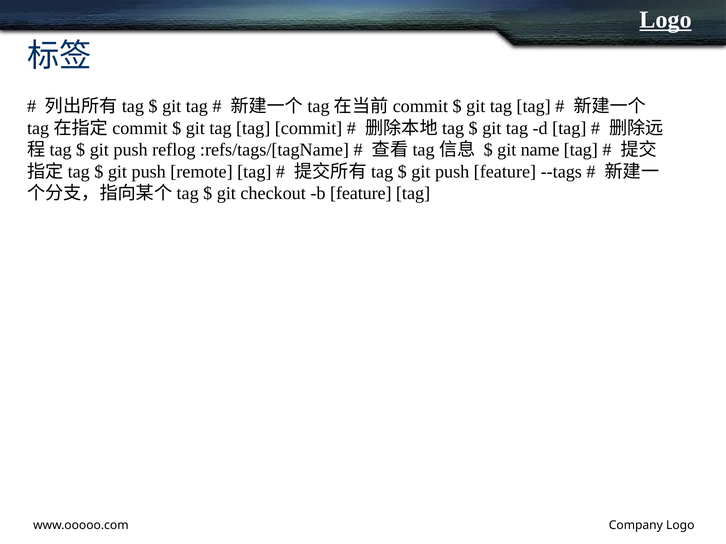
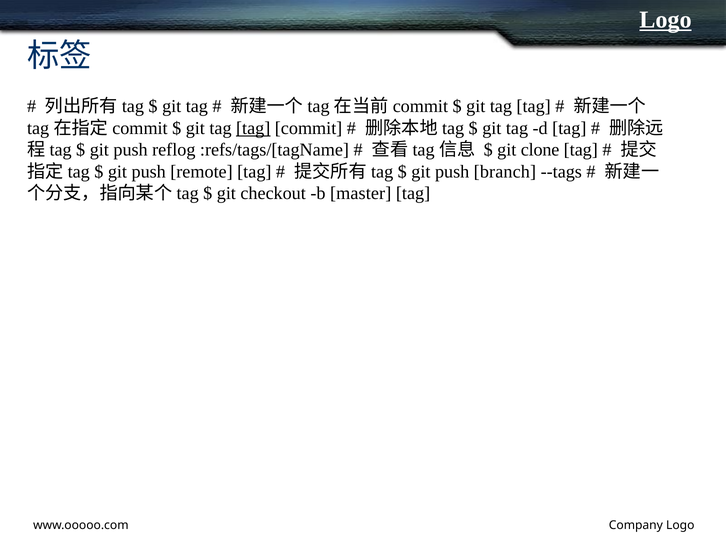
tag underline: none -> present (253, 128)
name: name -> clone (540, 150)
push feature: feature -> branch (505, 172)
b feature: feature -> master (361, 194)
